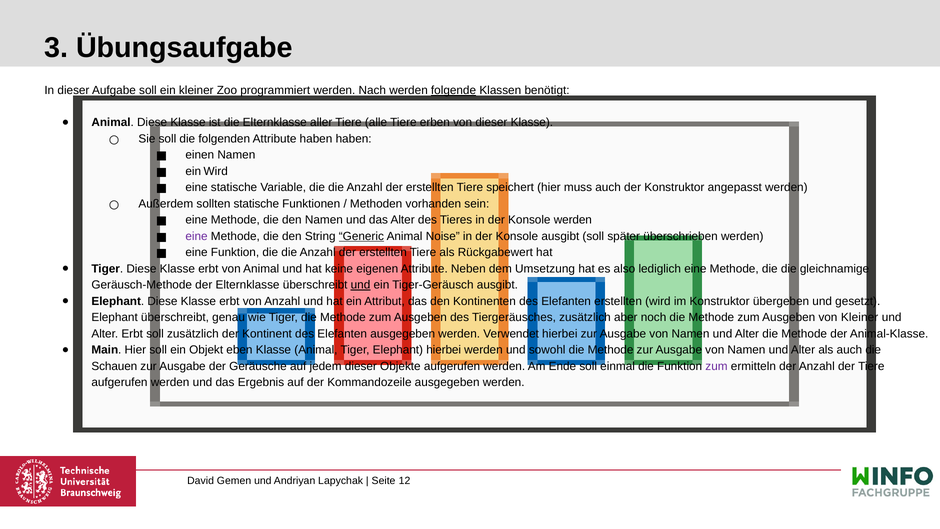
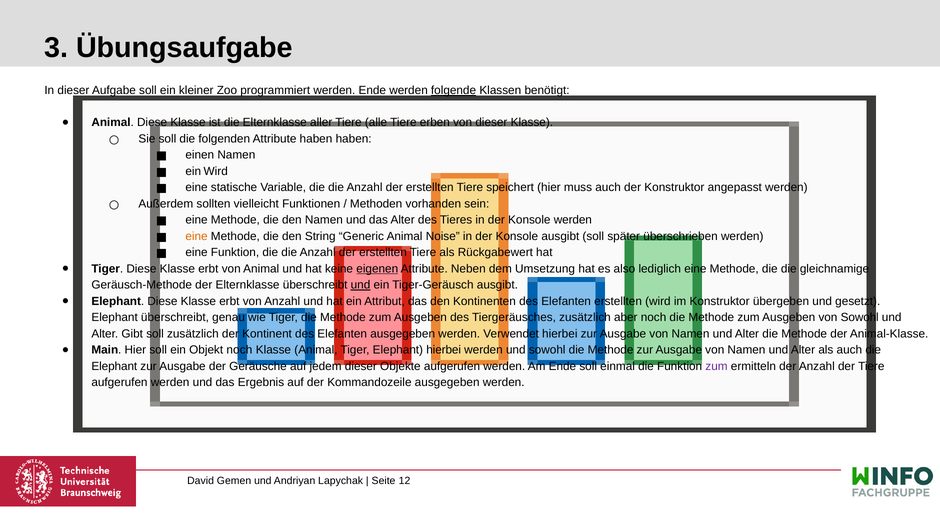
werden Nach: Nach -> Ende (372, 90)
sollten statische: statische -> vielleicht (256, 204)
eine colour: purple -> orange (197, 236)
Generic underline: present -> none (361, 236)
eigenen underline: none -> present (377, 269)
von Kleiner: Kleiner -> Sowohl (860, 317)
Alter Erbt: Erbt -> Gibt (132, 334)
Objekt eben: eben -> noch (239, 350)
Schauen: Schauen -> Elephant (114, 366)
